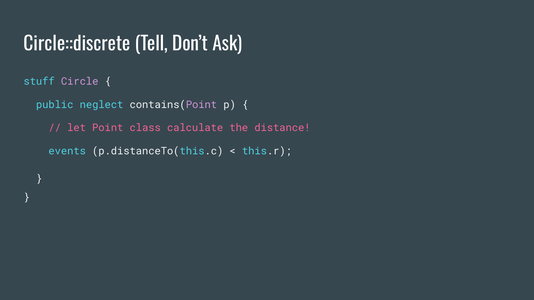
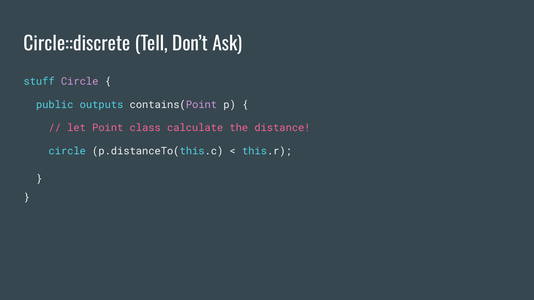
neglect: neglect -> outputs (102, 105)
events: events -> circle (67, 151)
